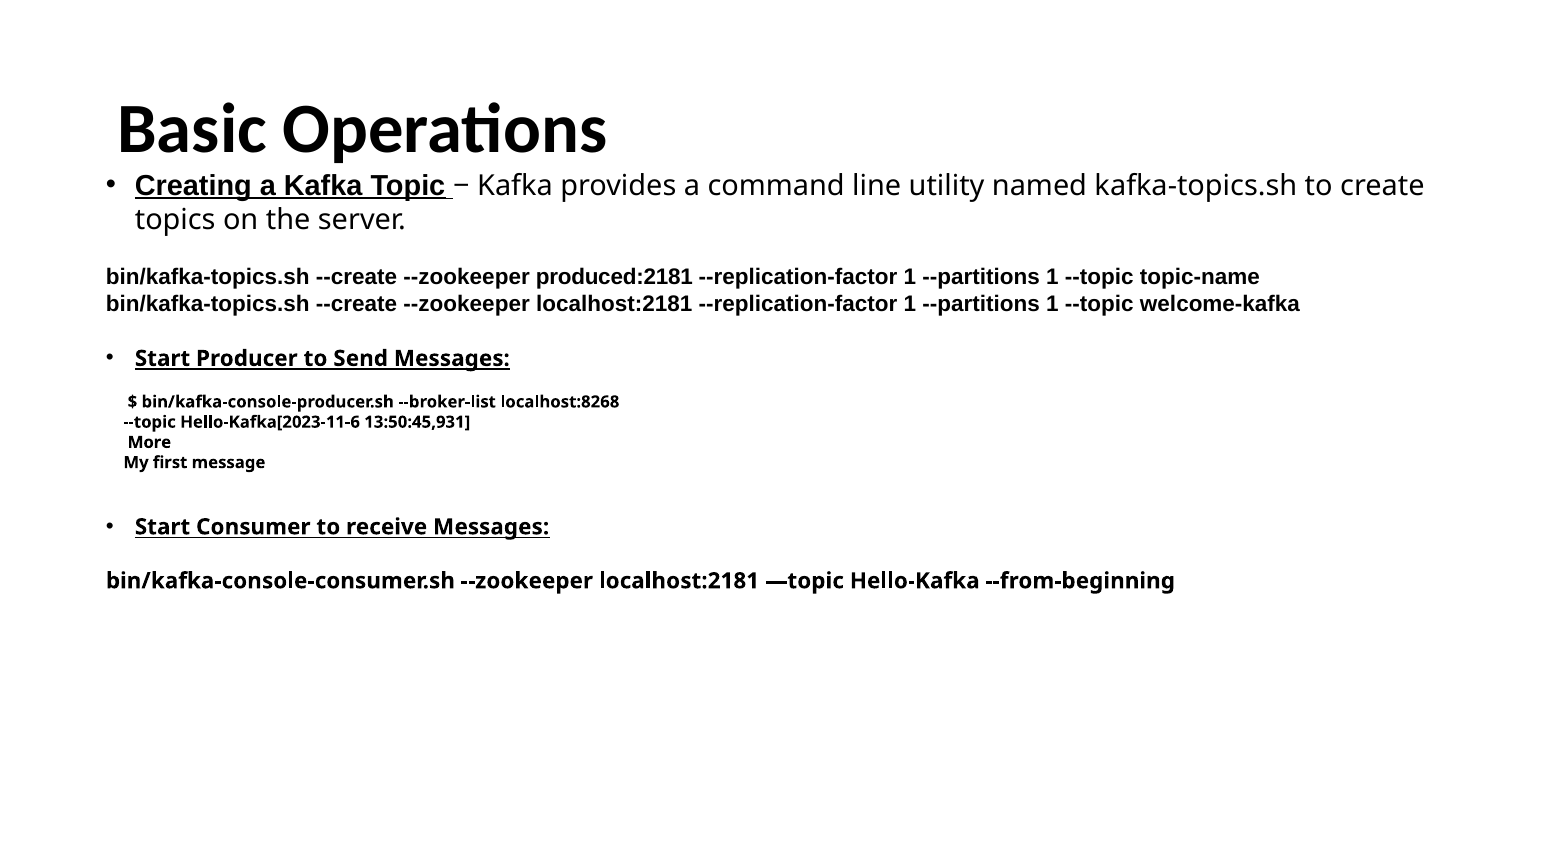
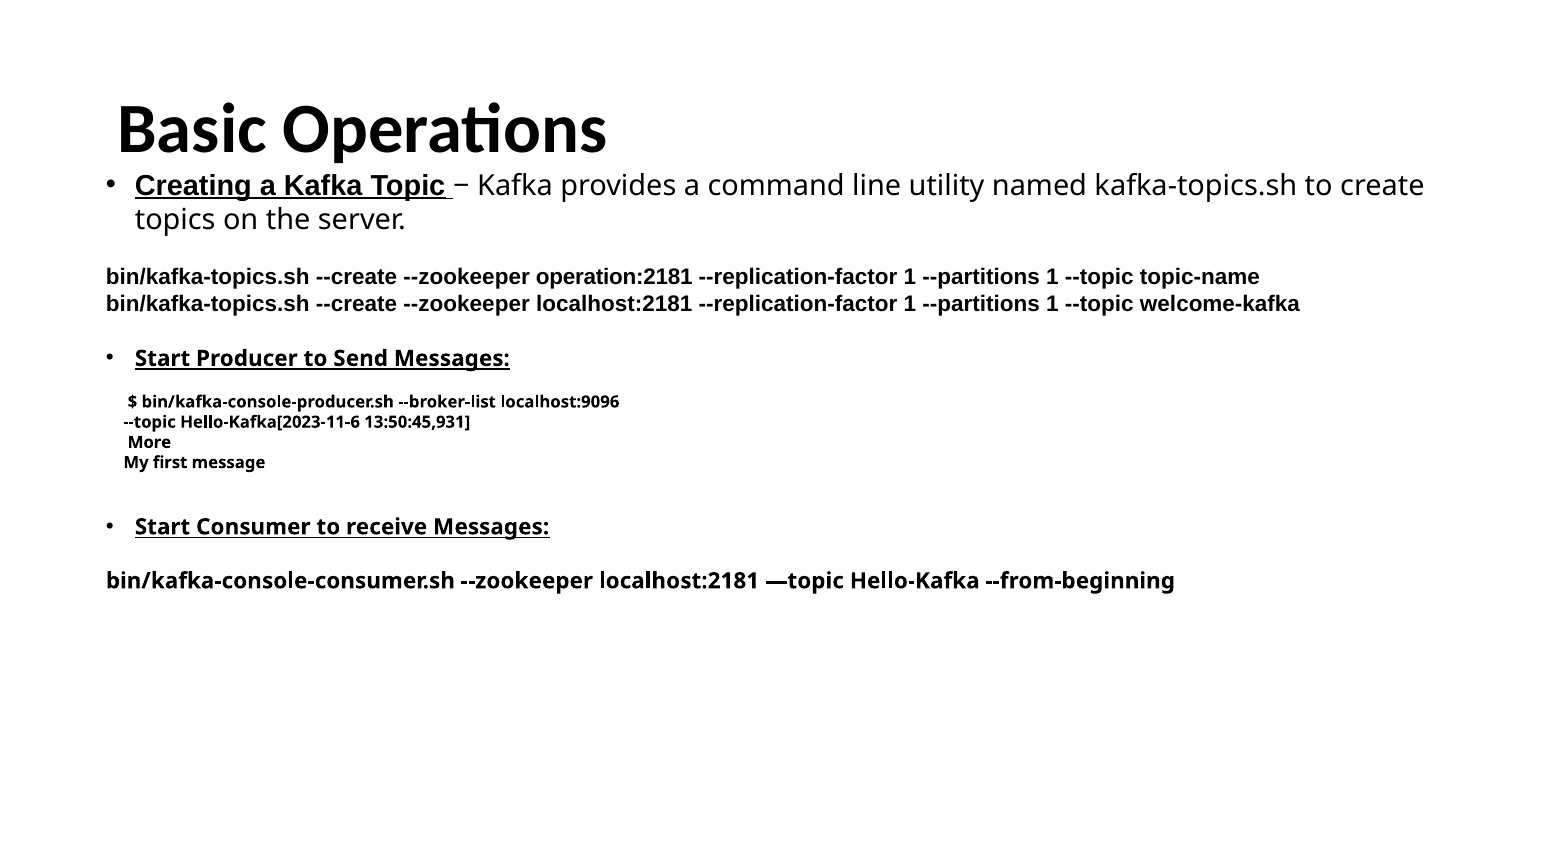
produced:2181: produced:2181 -> operation:2181 (614, 277)
localhost:8268: localhost:8268 -> localhost:9096 (560, 402)
